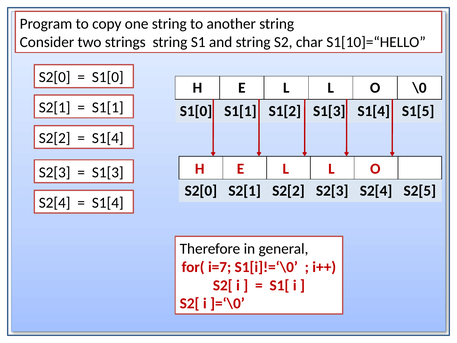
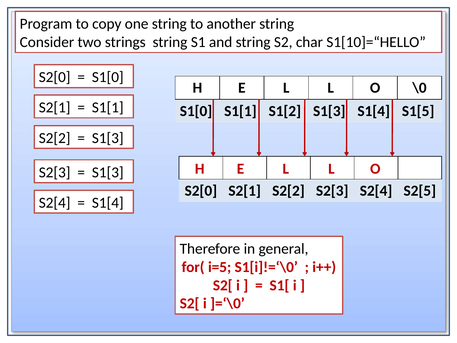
S1[4: S1[4 -> S1[3 (108, 138)
i=7: i=7 -> i=5 (220, 267)
